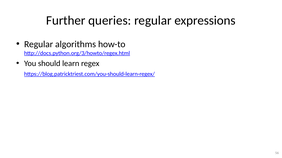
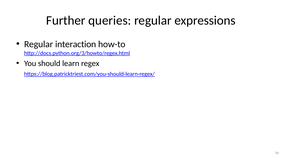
algorithms: algorithms -> interaction (76, 44)
